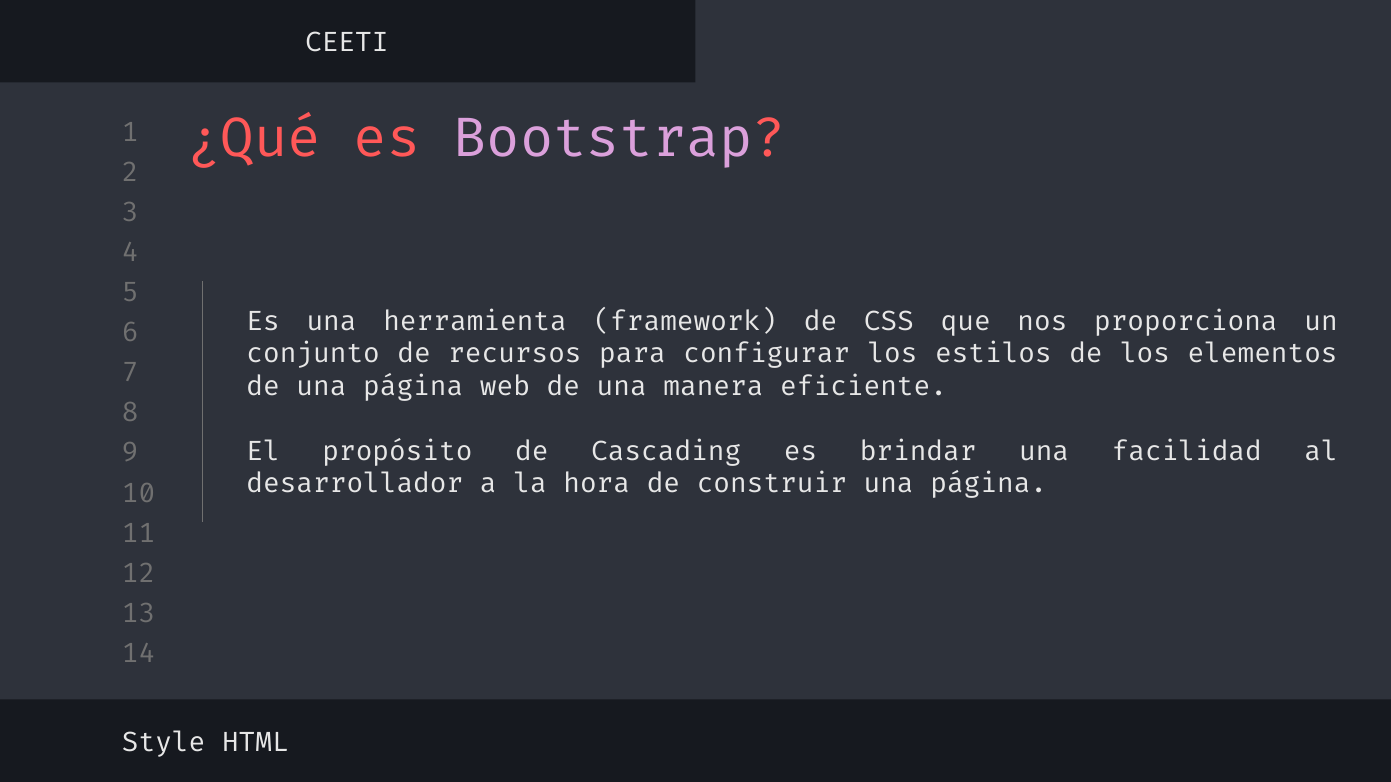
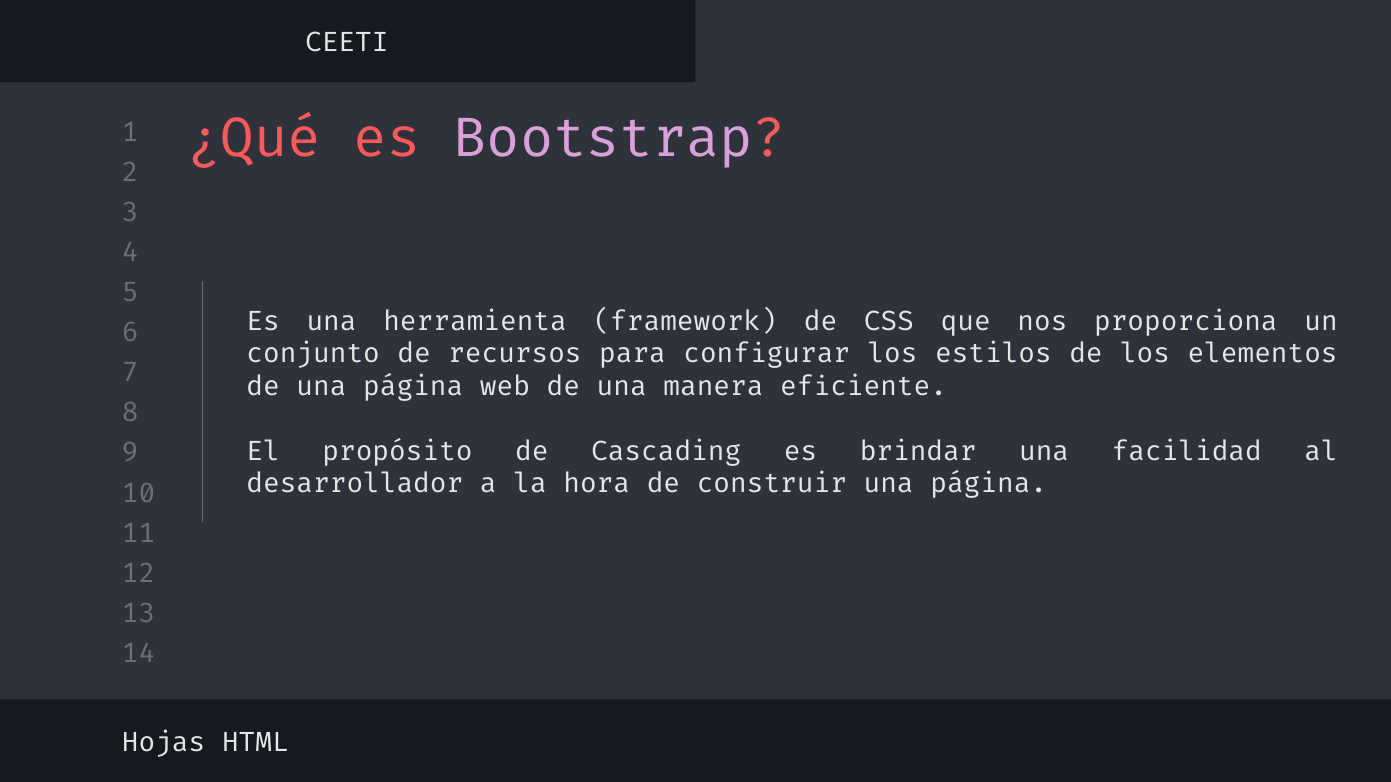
Style: Style -> Hojas (164, 743)
